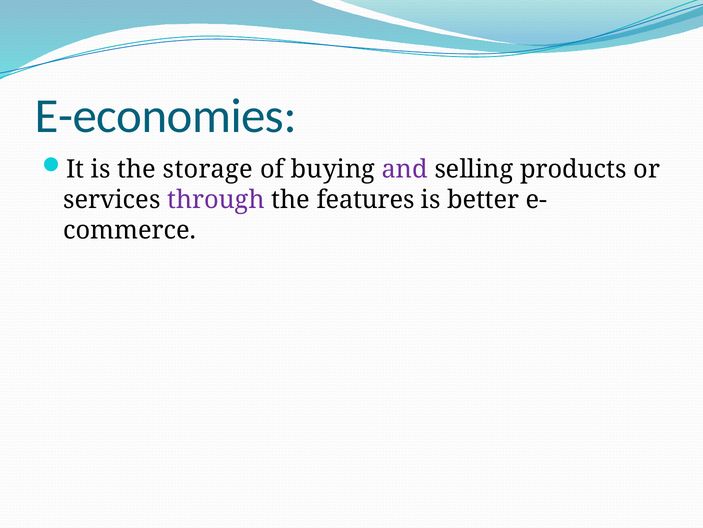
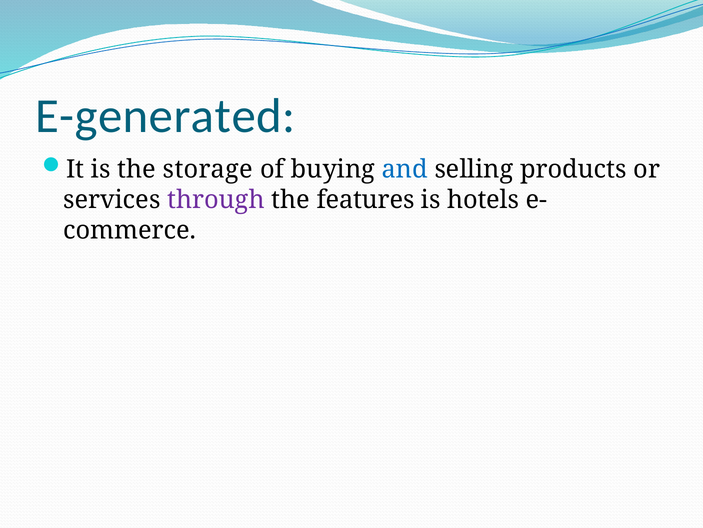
E-economies: E-economies -> E-generated (165, 116)
and colour: purple -> blue (405, 169)
better: better -> hotels (483, 200)
